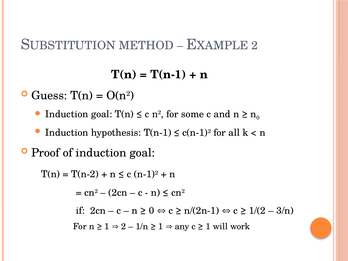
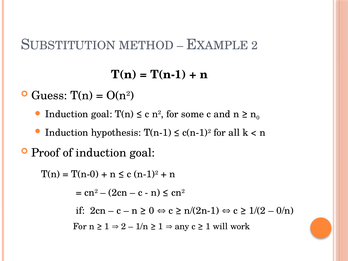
T(n-2: T(n-2 -> T(n-0 (85, 174)
3/n: 3/n -> 0/n (285, 211)
